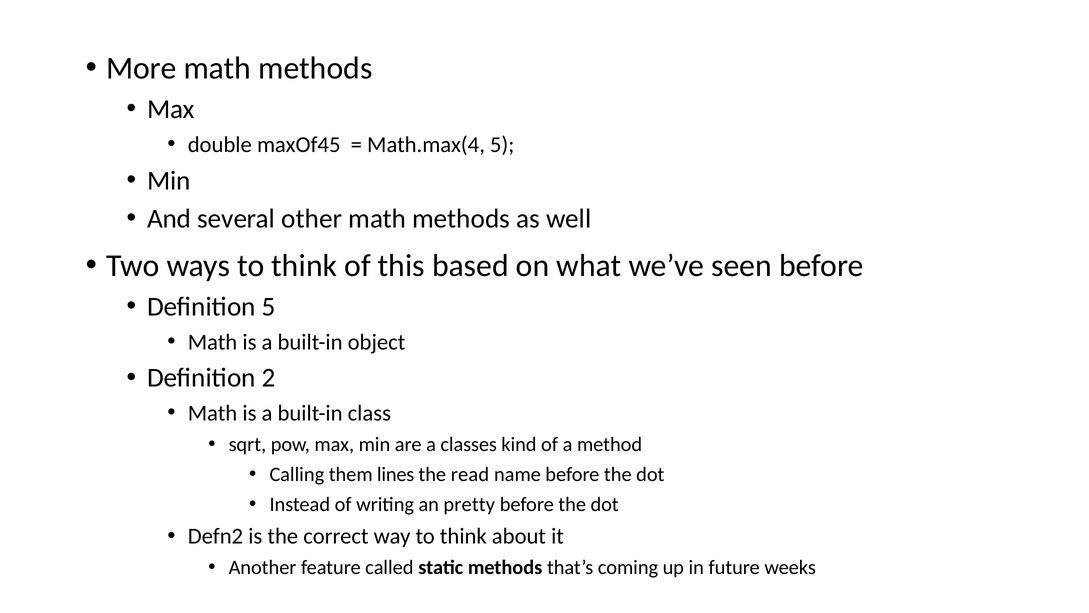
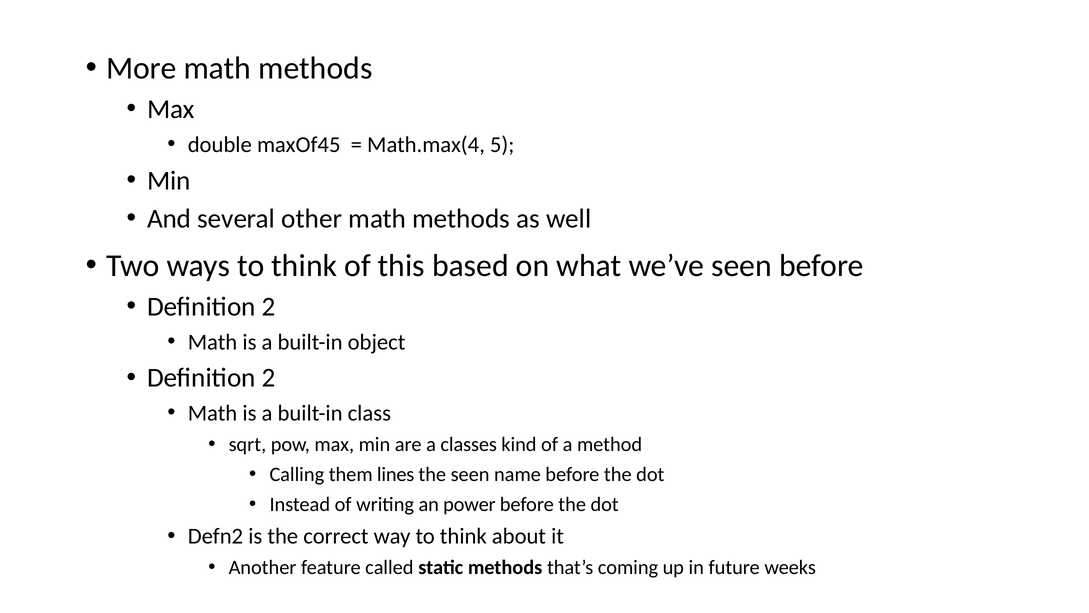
5: 5 -> 2 (269, 307)
the read: read -> seen (470, 474)
pretty: pretty -> power (469, 504)
